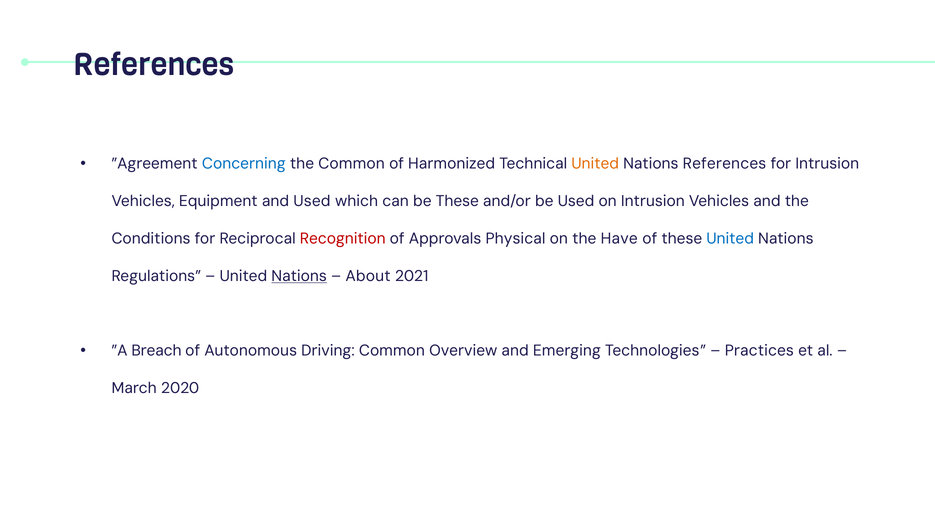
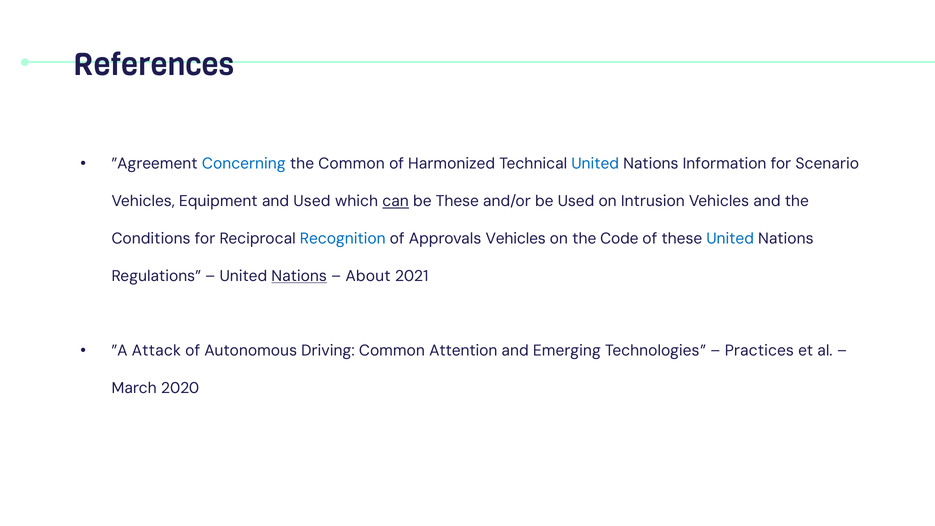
United colour: orange -> blue (595, 164)
Nations References: References -> Information (725, 164)
for Intrusion: Intrusion -> Scenario (827, 164)
can underline: none -> present (396, 201)
Recognition colour: red -> blue (343, 239)
Approvals Physical: Physical -> Vehicles (516, 239)
Have: Have -> Code (619, 239)
Breach: Breach -> Attack (156, 351)
Overview: Overview -> Attention (463, 351)
